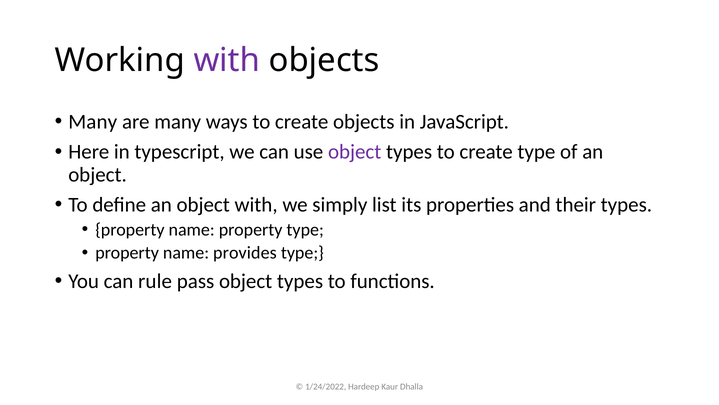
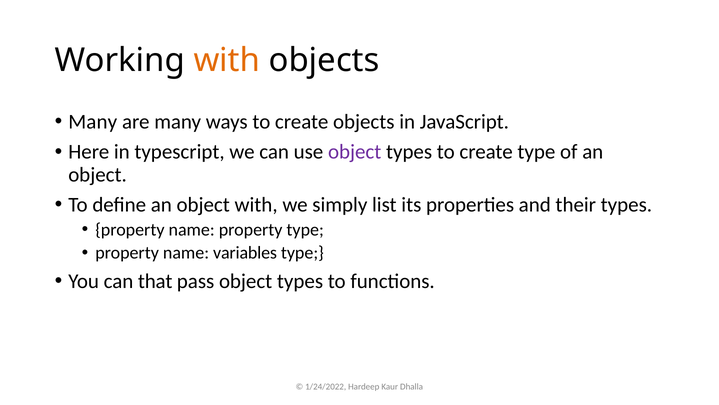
with colour: purple -> orange (227, 60)
provides: provides -> variables (245, 252)
rule: rule -> that (155, 281)
